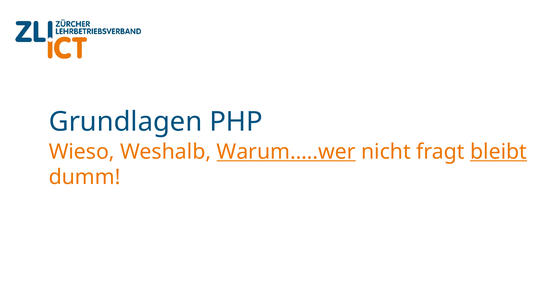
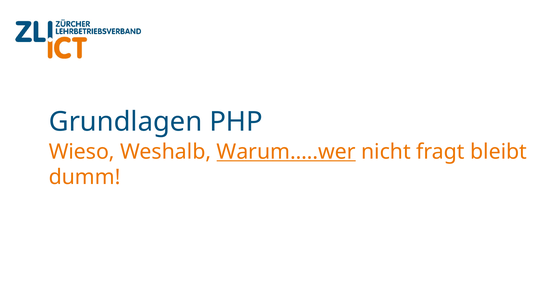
bleibt underline: present -> none (499, 152)
